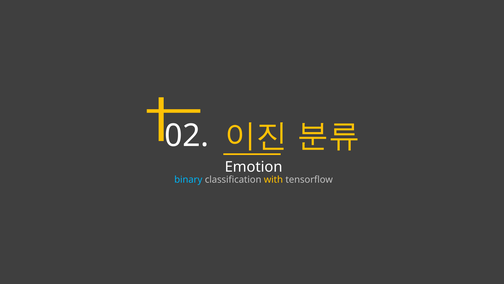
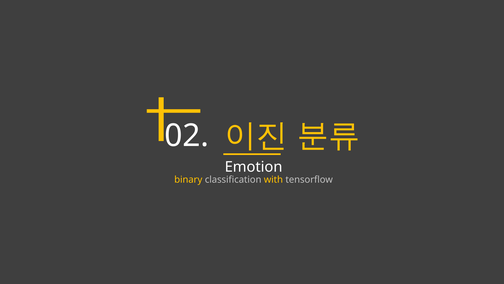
binary colour: light blue -> yellow (188, 179)
